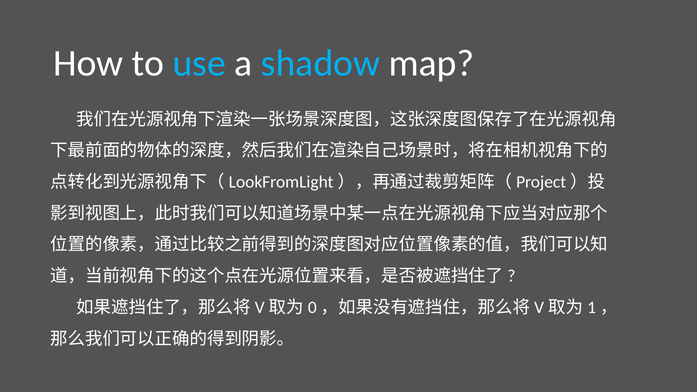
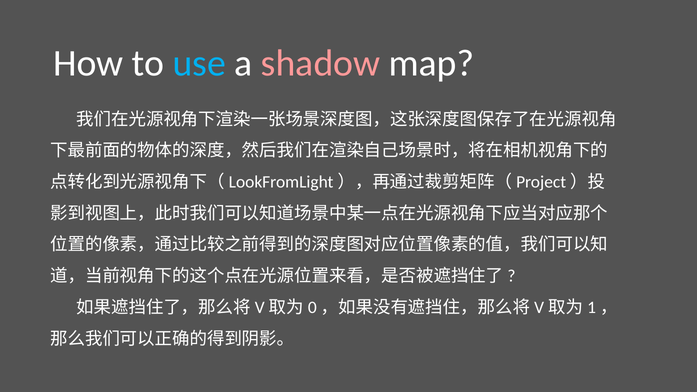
shadow colour: light blue -> pink (321, 63)
